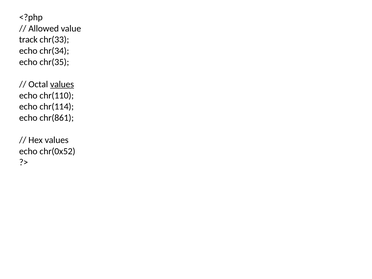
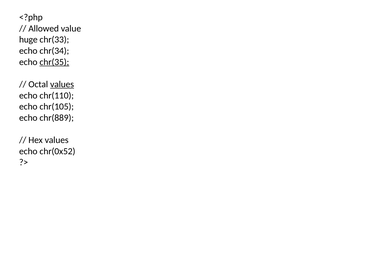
track: track -> huge (28, 40)
chr(35 underline: none -> present (54, 62)
chr(114: chr(114 -> chr(105 (57, 107)
chr(861: chr(861 -> chr(889 (57, 118)
